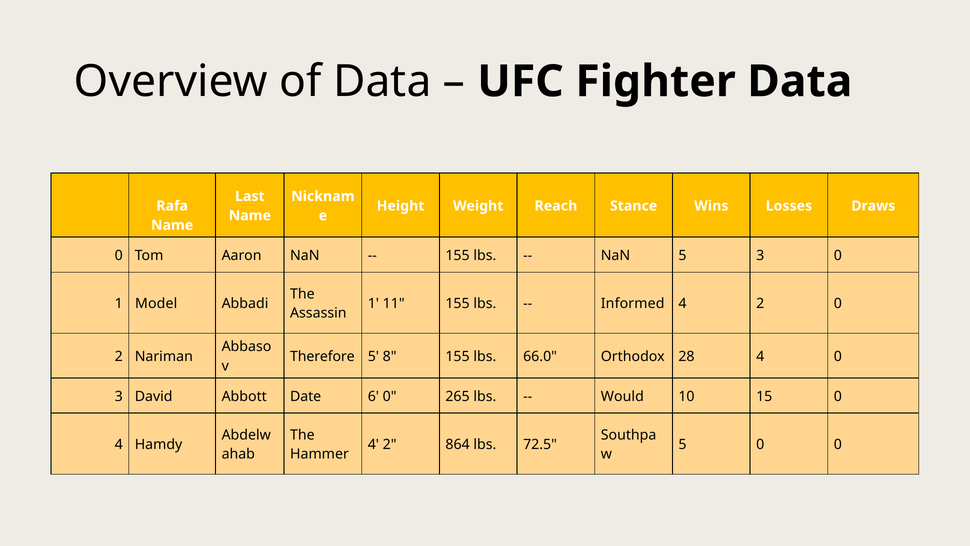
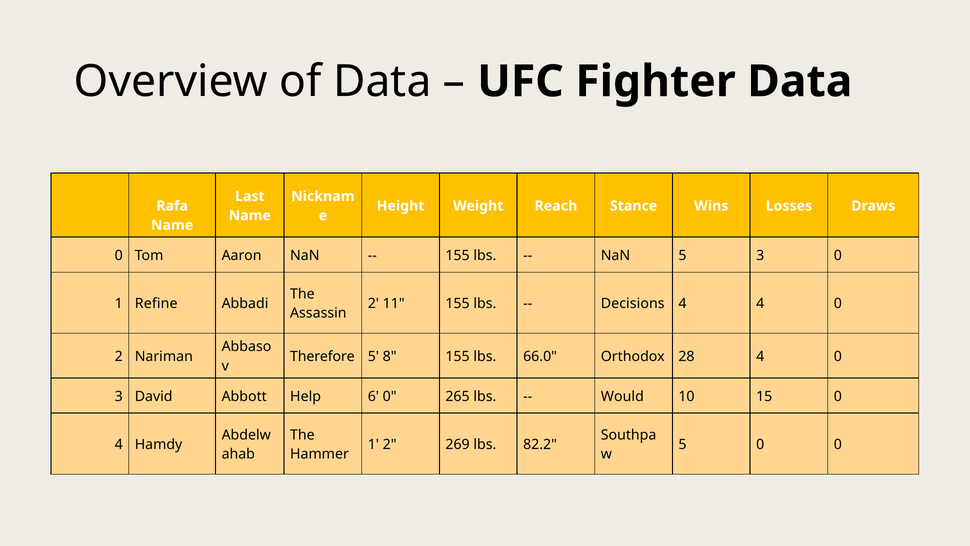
Model: Model -> Refine (156, 303)
1: 1 -> 2 (373, 303)
Informed: Informed -> Decisions (633, 303)
2: 2 -> 4 (760, 303)
Date: Date -> Help (306, 396)
4: 4 -> 1 (373, 444)
864: 864 -> 269 (458, 444)
72.5: 72.5 -> 82.2 (540, 444)
